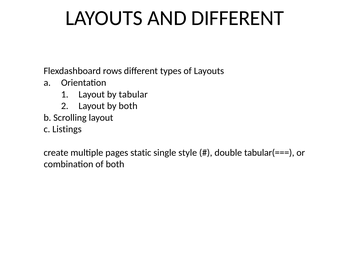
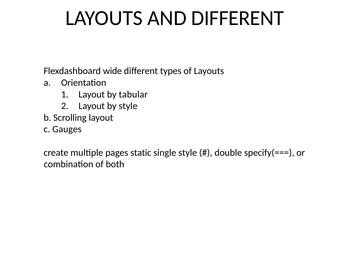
rows: rows -> wide (112, 71)
by both: both -> style (128, 106)
Listings: Listings -> Gauges (67, 129)
tabular(===: tabular(=== -> specify(=== (269, 152)
